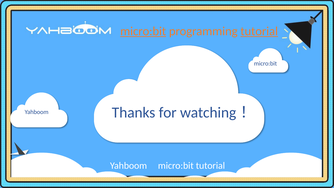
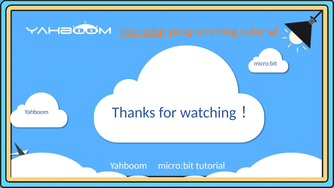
tutorial underline: present -> none (259, 31)
